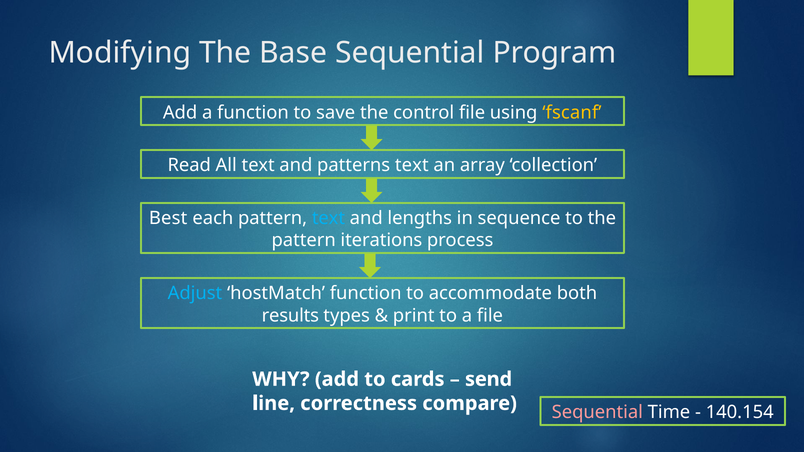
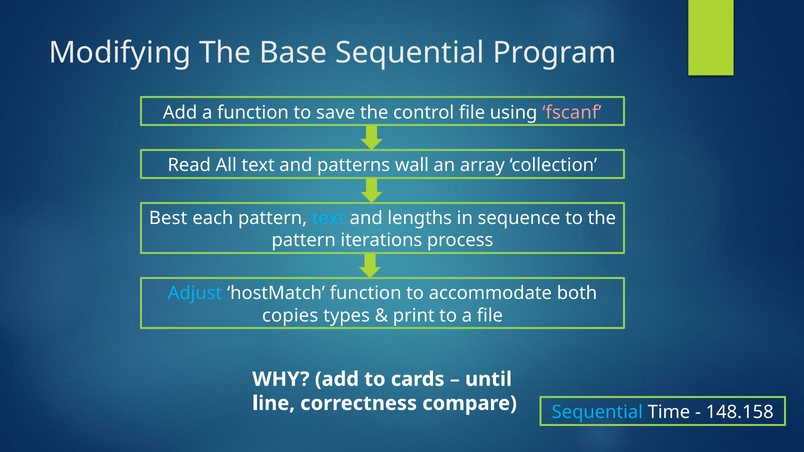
fscanf colour: yellow -> pink (572, 113)
patterns text: text -> wall (412, 165)
results: results -> copies (290, 316)
send: send -> until (488, 379)
Sequential colour: pink -> light blue (597, 413)
140.154: 140.154 -> 148.158 (740, 413)
